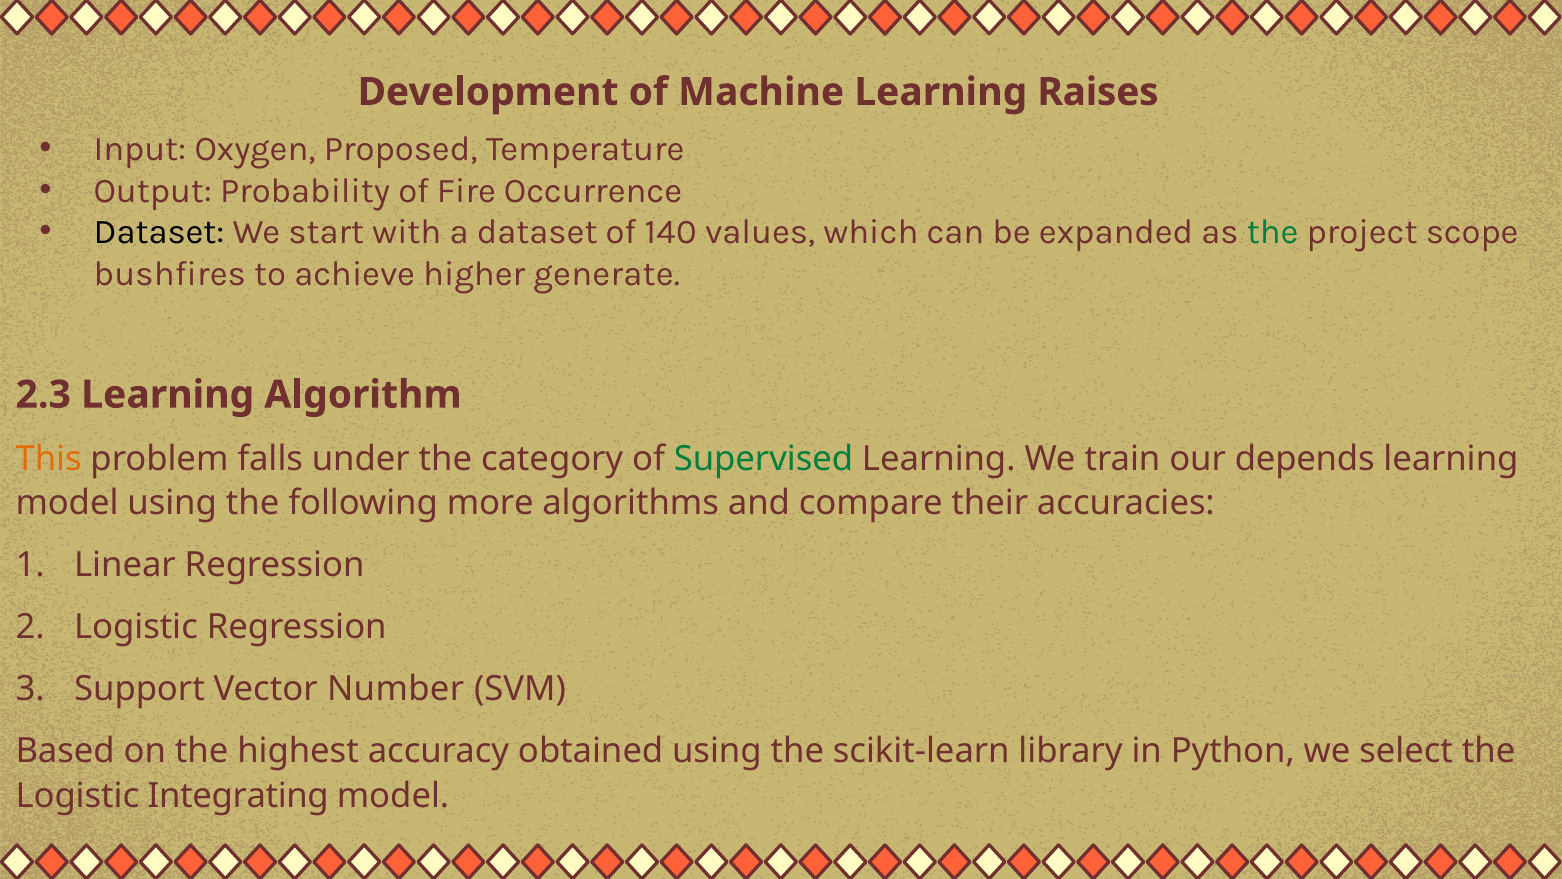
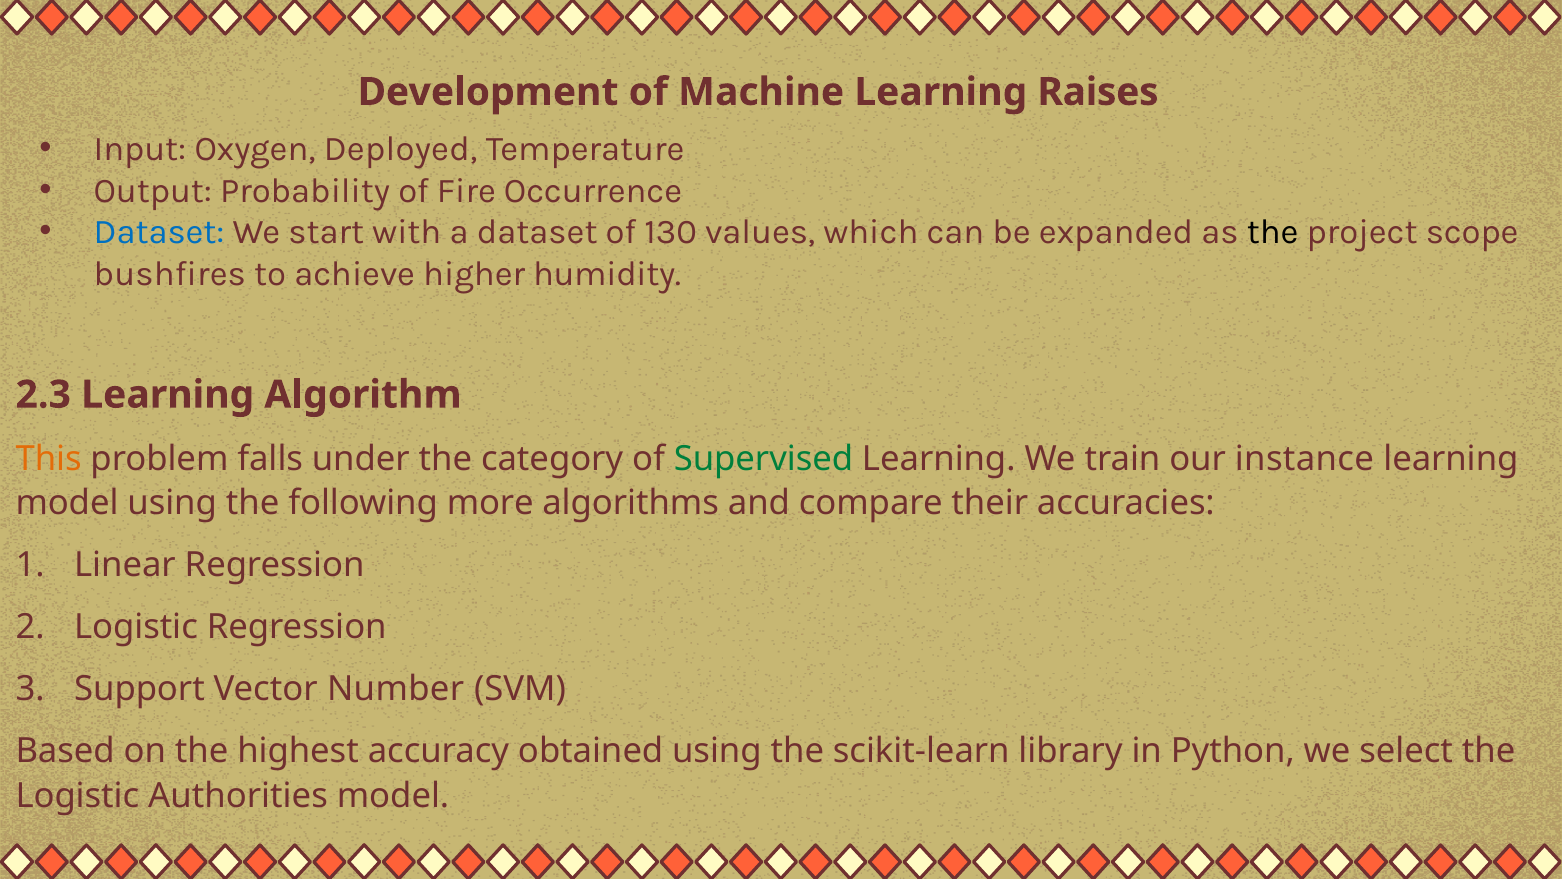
Proposed: Proposed -> Deployed (401, 149)
Dataset colour: black -> blue (159, 232)
140: 140 -> 130 (671, 232)
the colour: green -> black (1273, 232)
generate: generate -> humidity (607, 274)
depends: depends -> instance (1304, 459)
Integrating: Integrating -> Authorities (238, 795)
